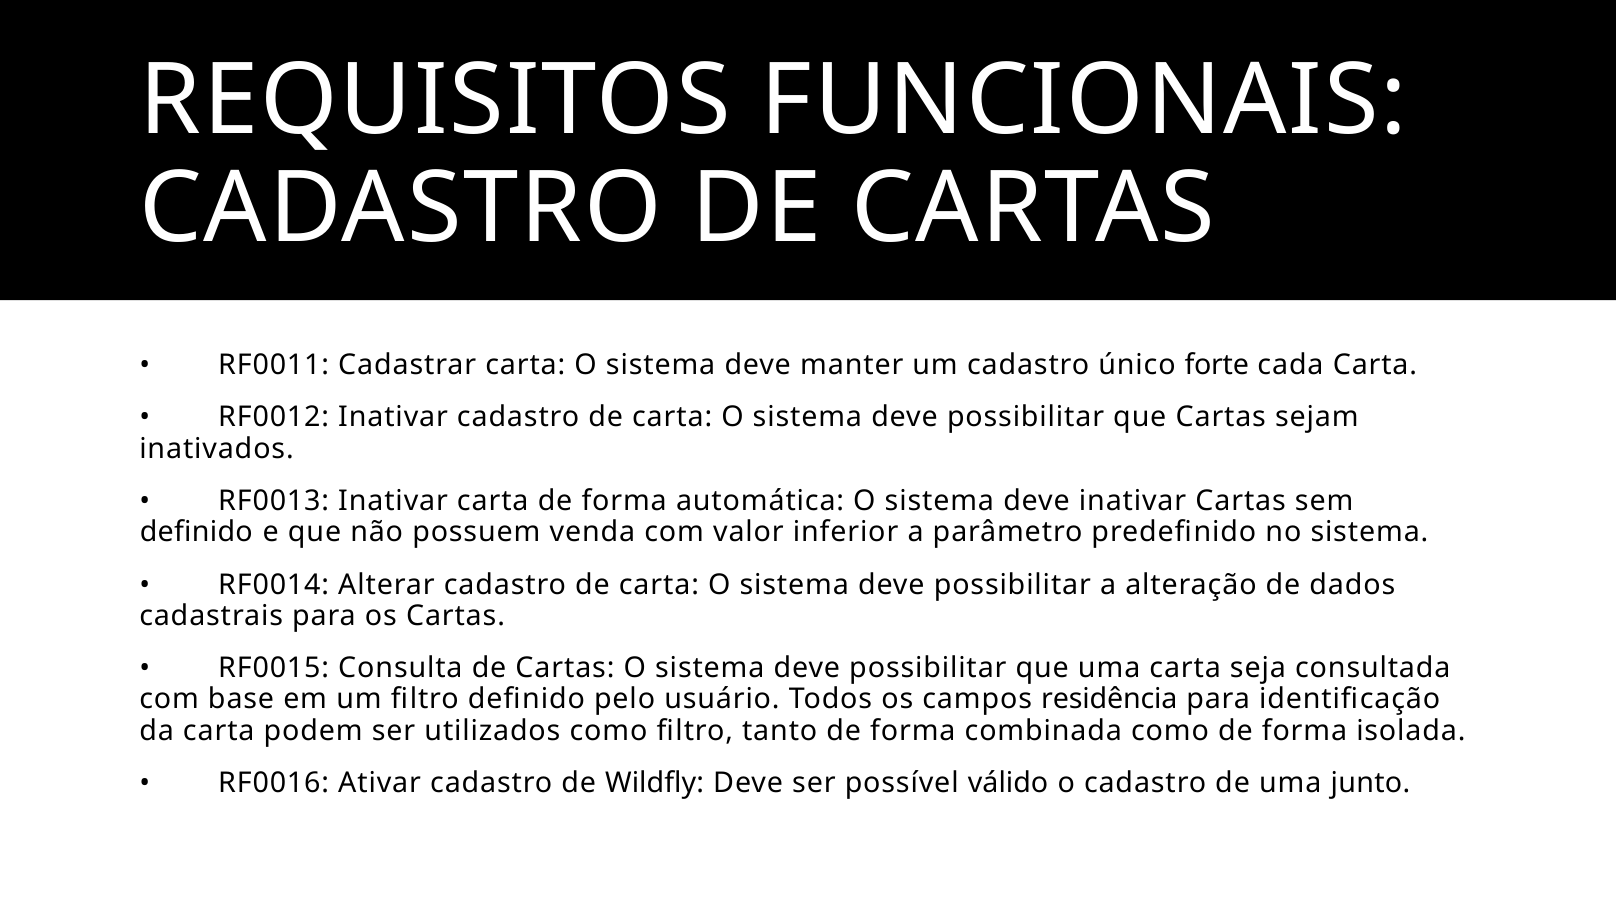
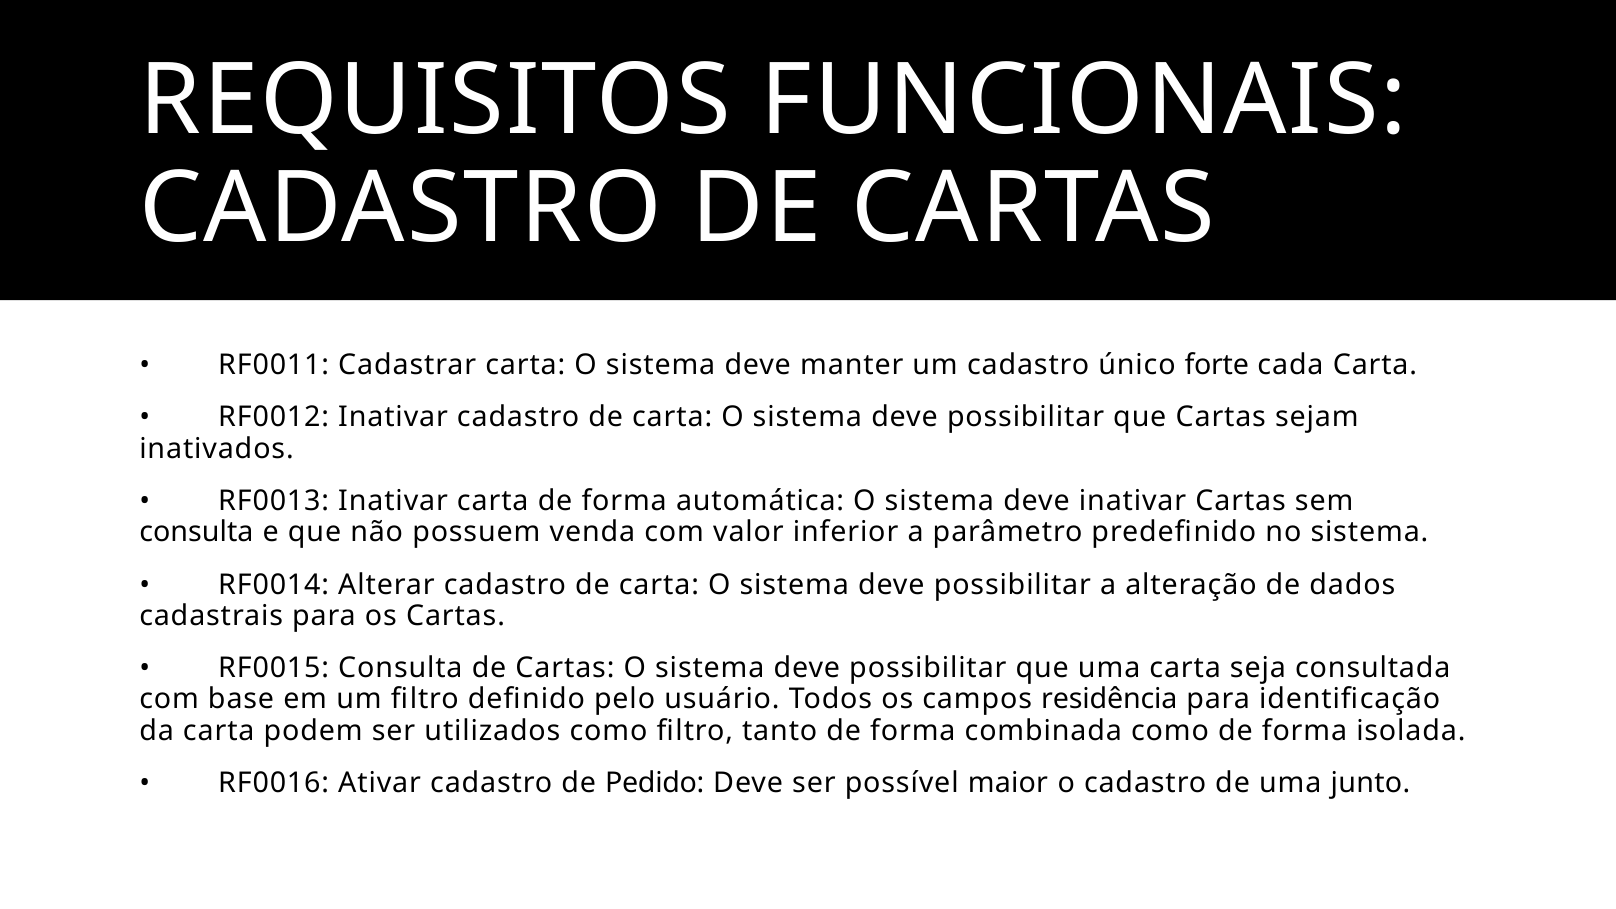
definido: definido -> consulta (196, 532)
Wildfly: Wildfly -> Pedido (655, 783)
válido: válido -> maior (1008, 783)
